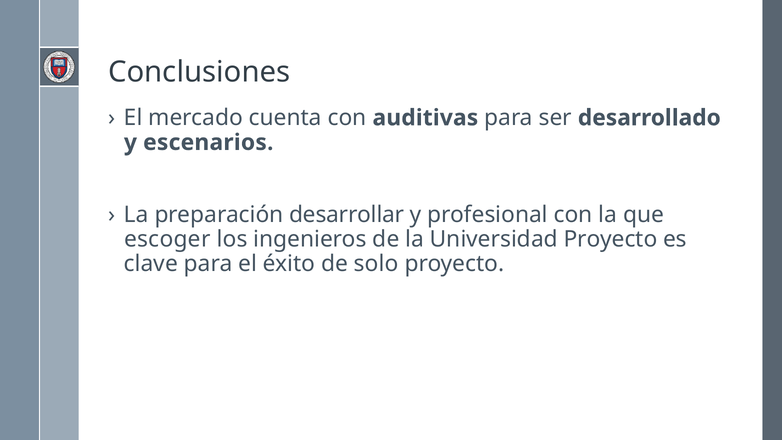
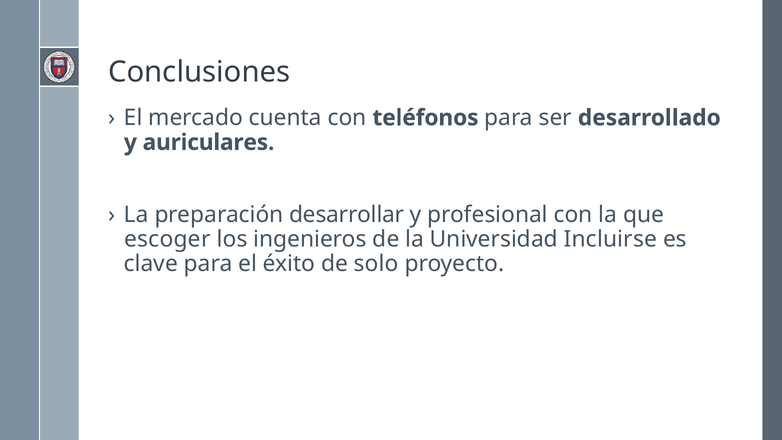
auditivas: auditivas -> teléfonos (426, 118)
escenarios: escenarios -> auriculares (208, 142)
Universidad Proyecto: Proyecto -> Incluirse (610, 239)
